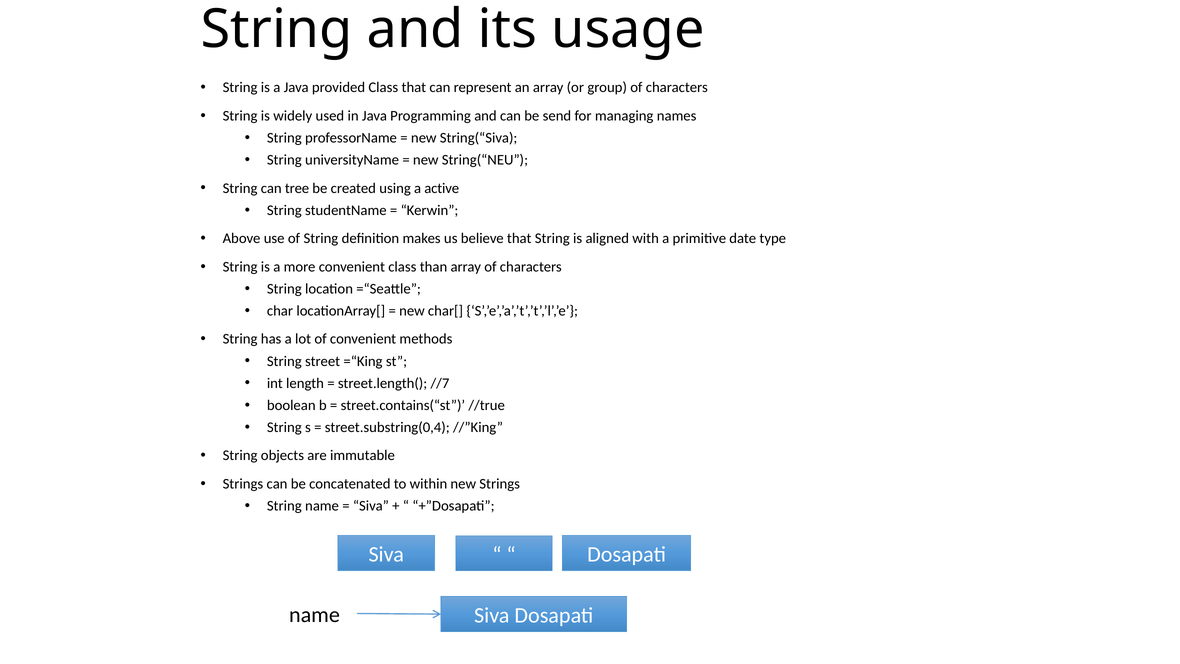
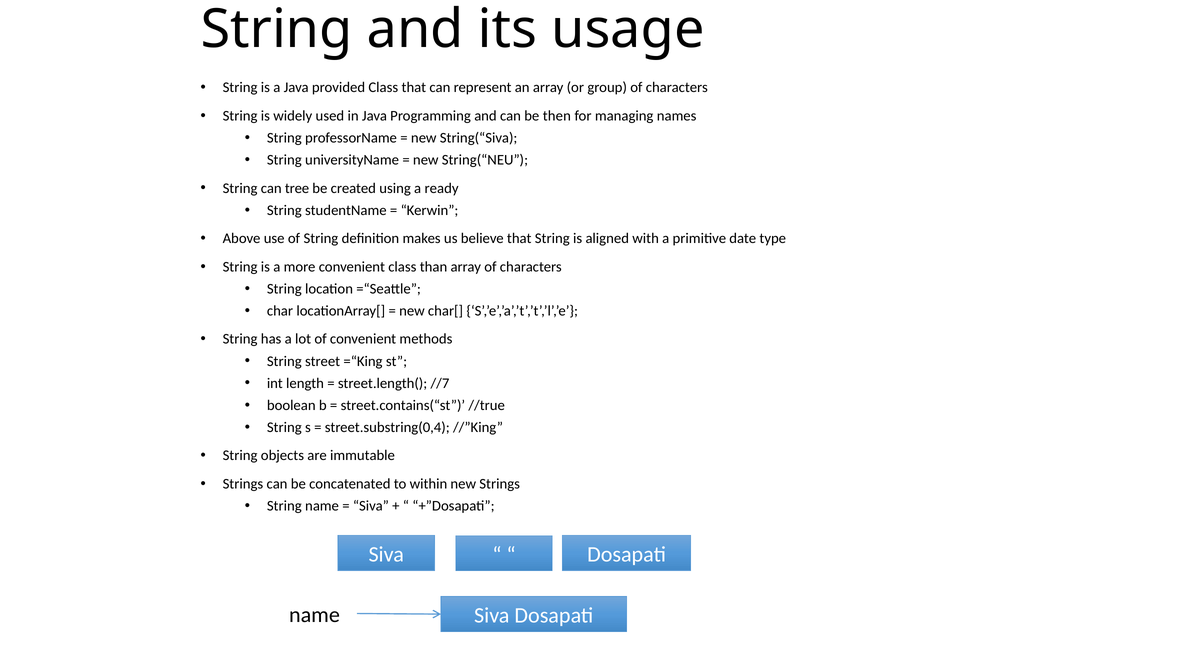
send: send -> then (557, 116)
active: active -> ready (442, 188)
